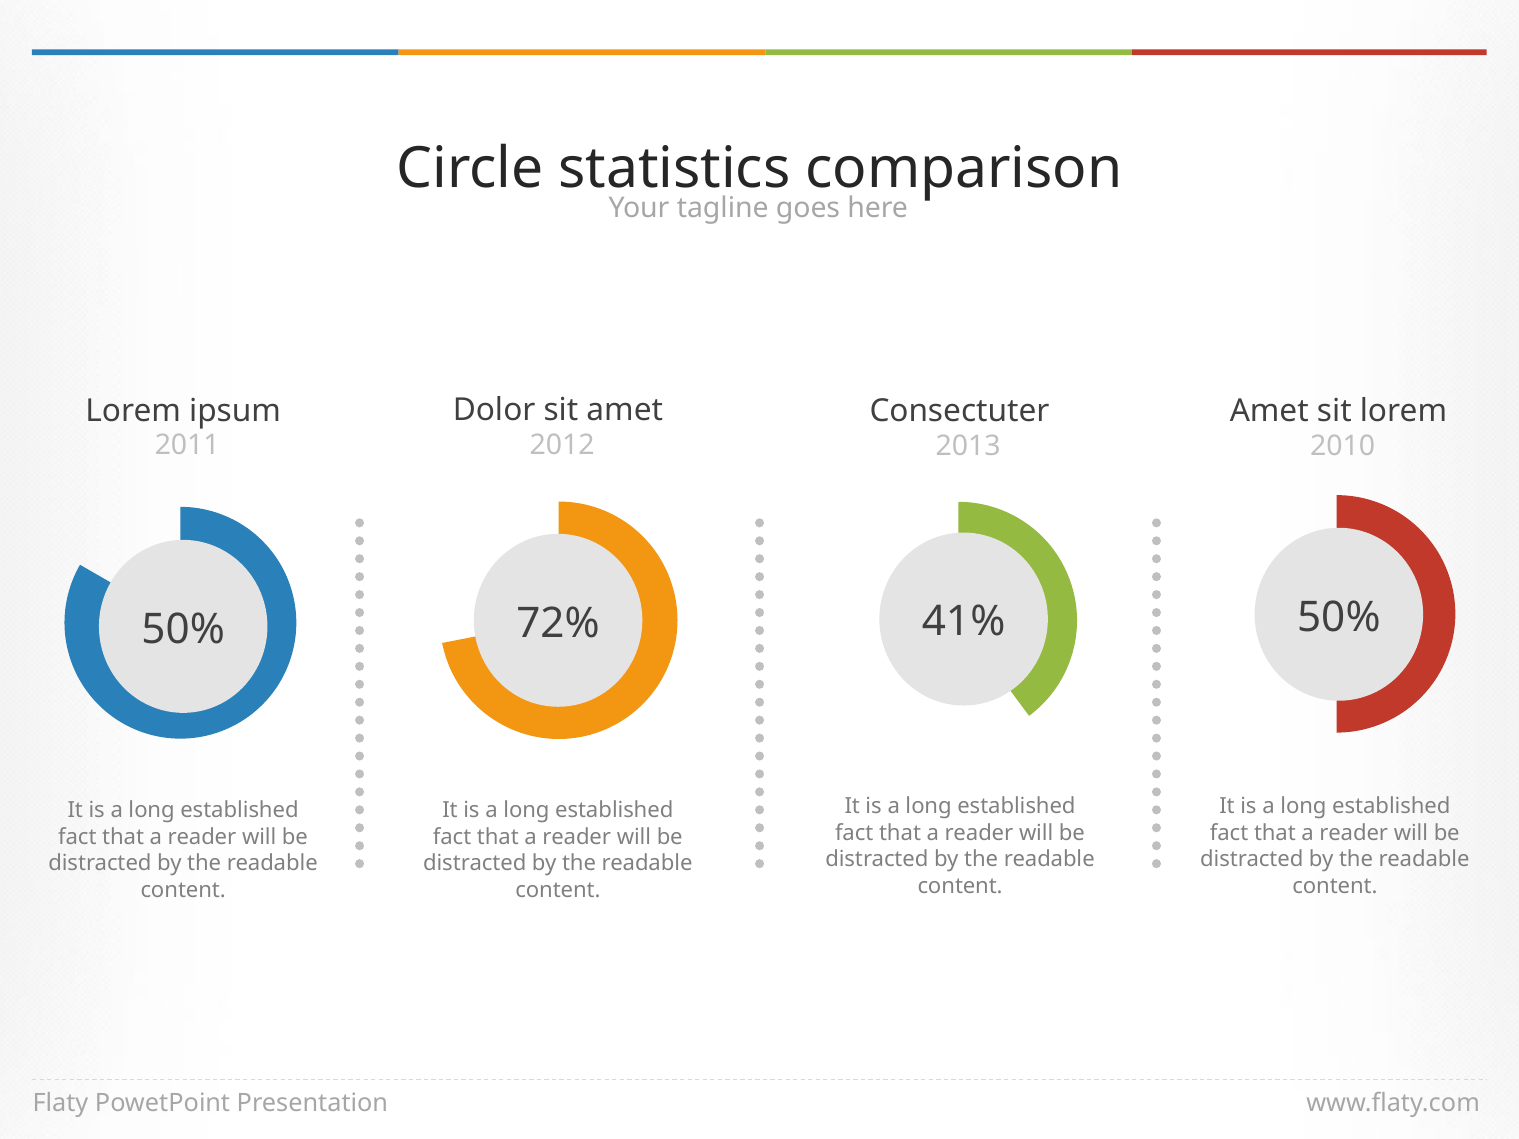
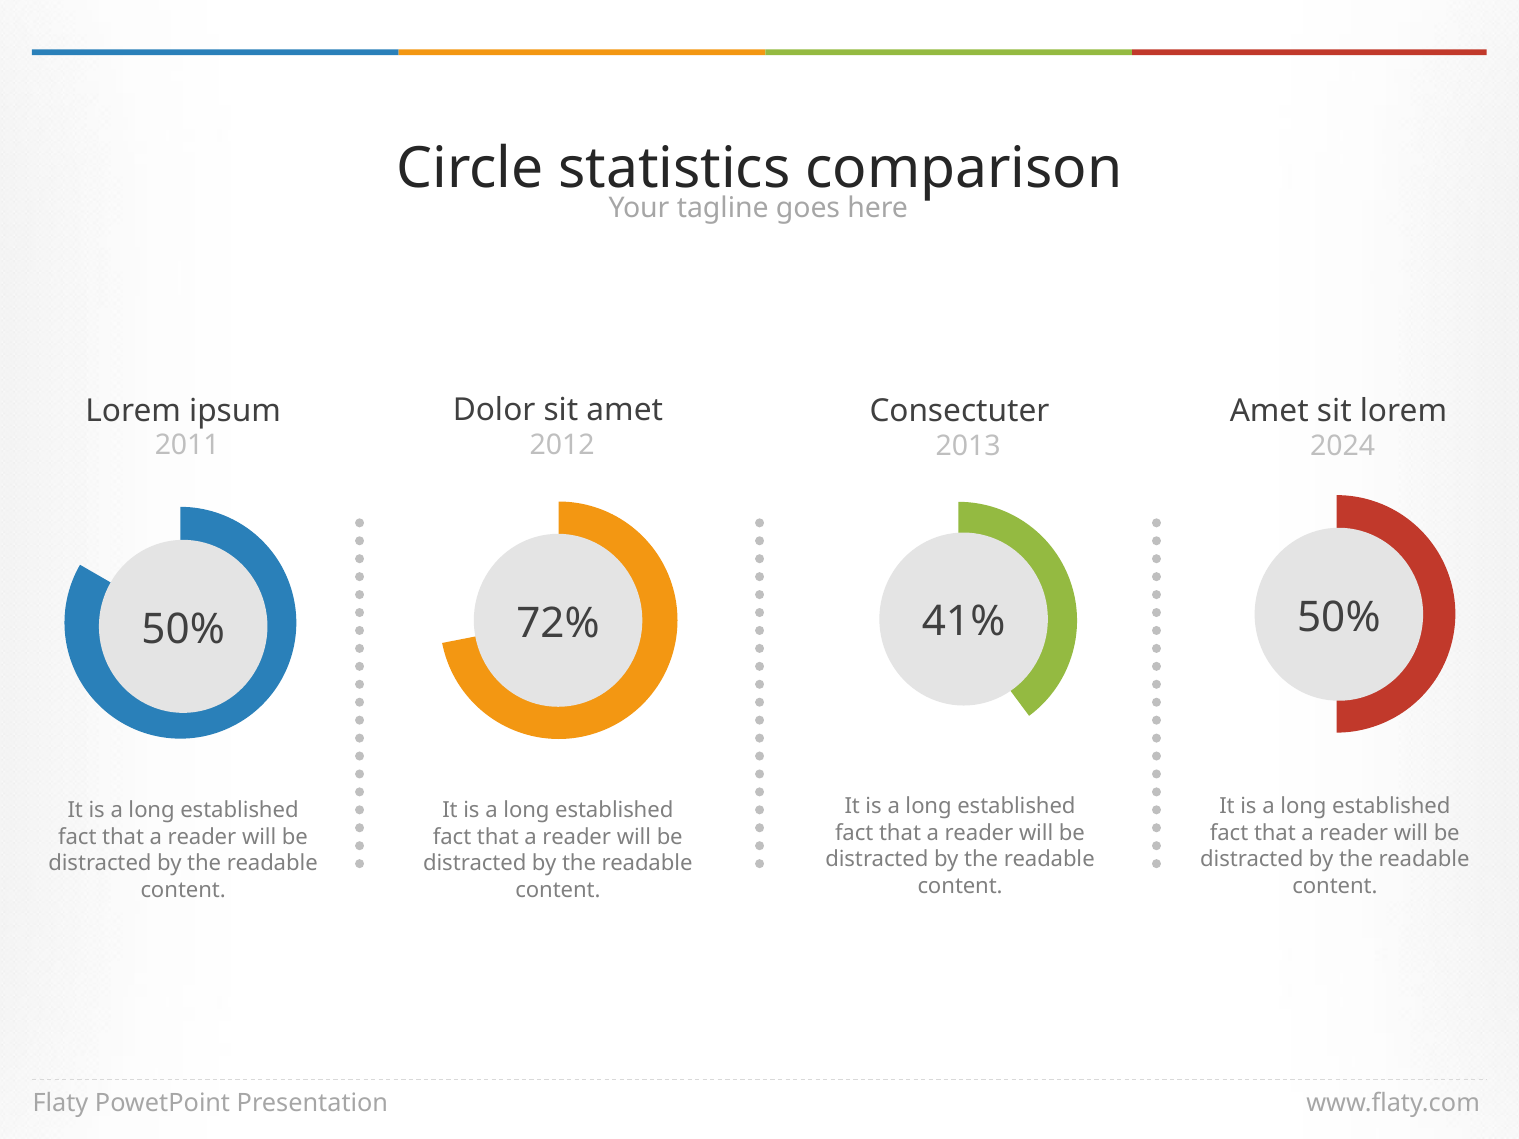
2010: 2010 -> 2024 (1343, 447)
